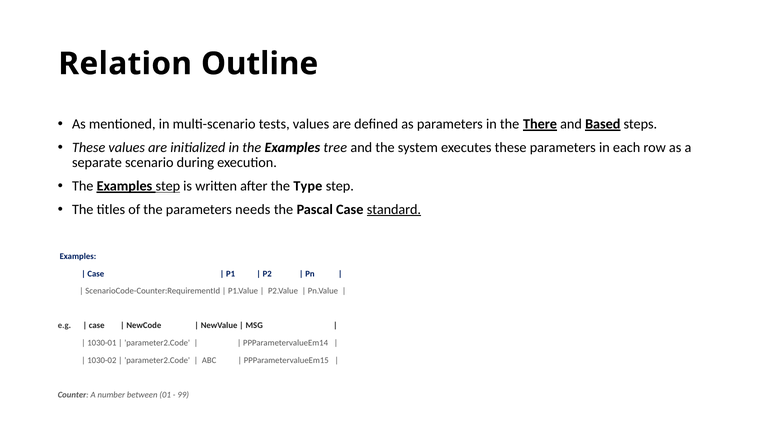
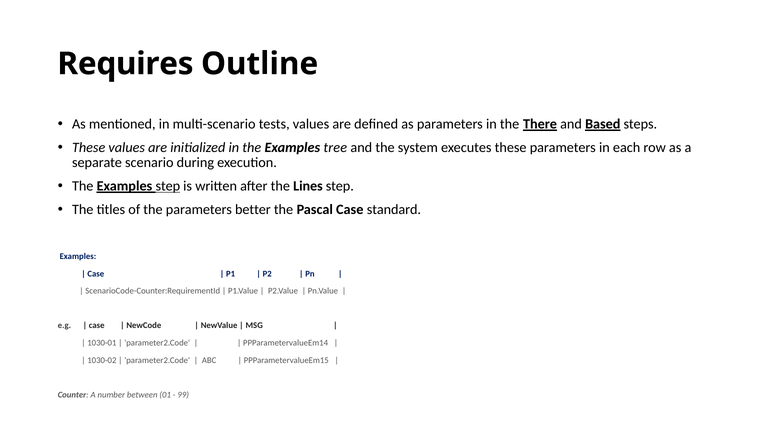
Relation: Relation -> Requires (125, 64)
Type: Type -> Lines (308, 186)
needs: needs -> better (253, 209)
standard underline: present -> none (394, 209)
